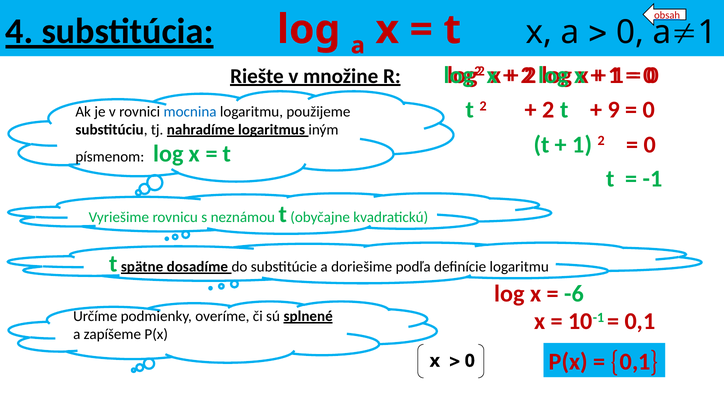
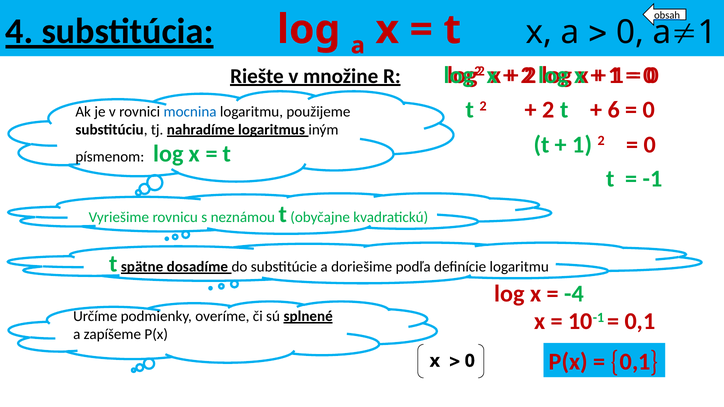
obsah colour: red -> black (667, 15)
9: 9 -> 6 (614, 110)
-6: -6 -> -4 (574, 294)
